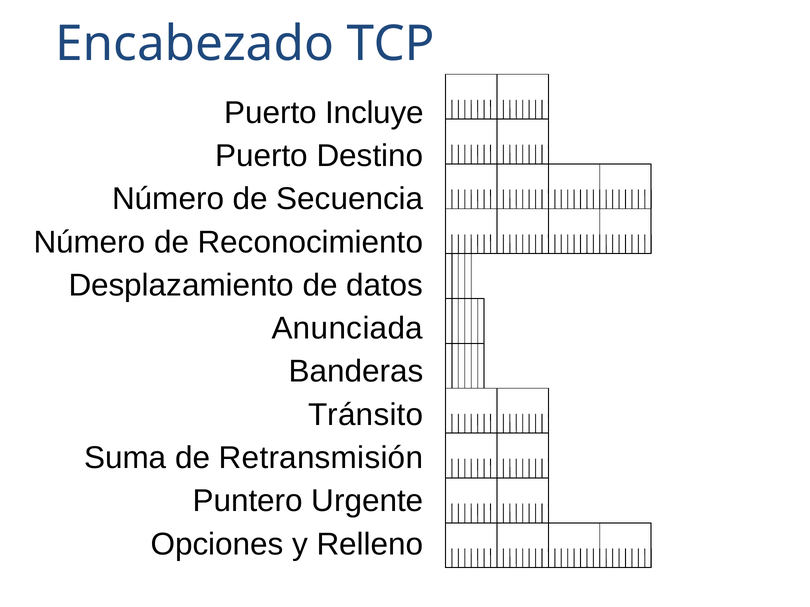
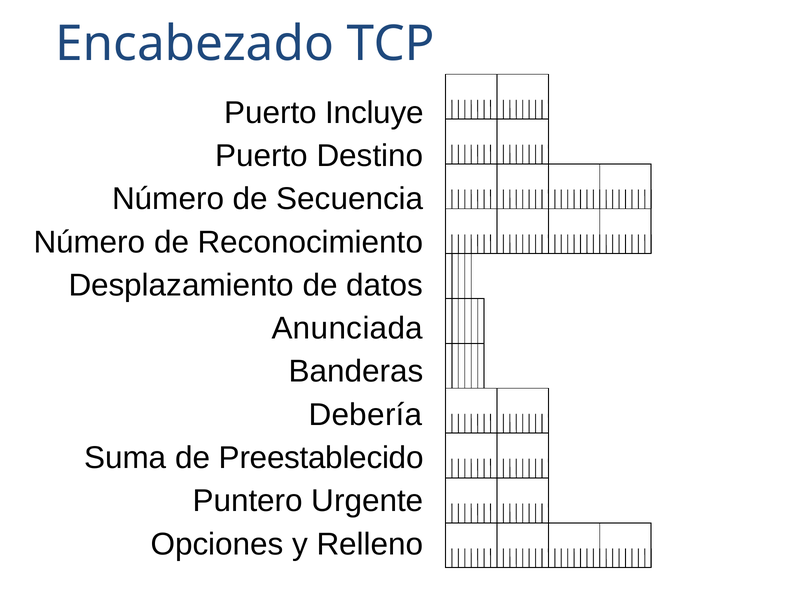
Tránsito: Tránsito -> Debería (366, 415)
Retransmisión: Retransmisión -> Preestablecido (321, 458)
